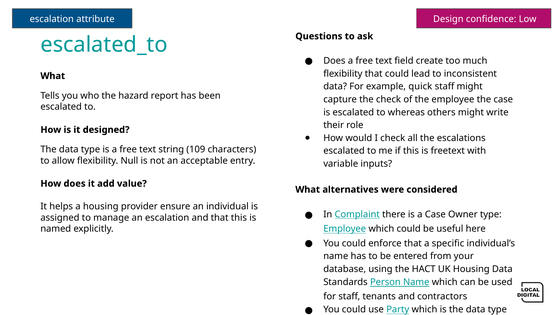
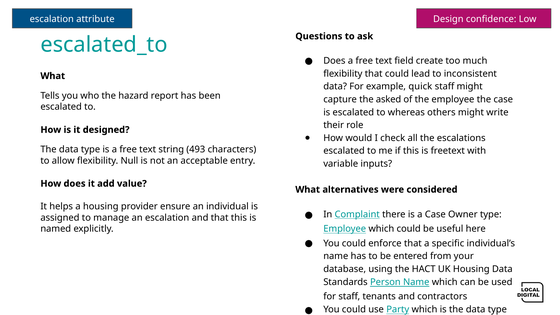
the check: check -> asked (389, 99)
109: 109 -> 493 (196, 150)
